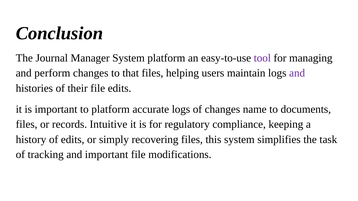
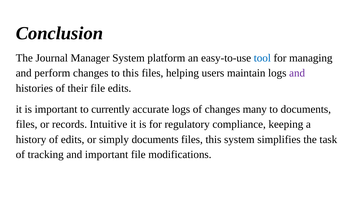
tool colour: purple -> blue (262, 58)
to that: that -> this (131, 73)
to platform: platform -> currently (111, 109)
name: name -> many (255, 109)
simply recovering: recovering -> documents (155, 140)
